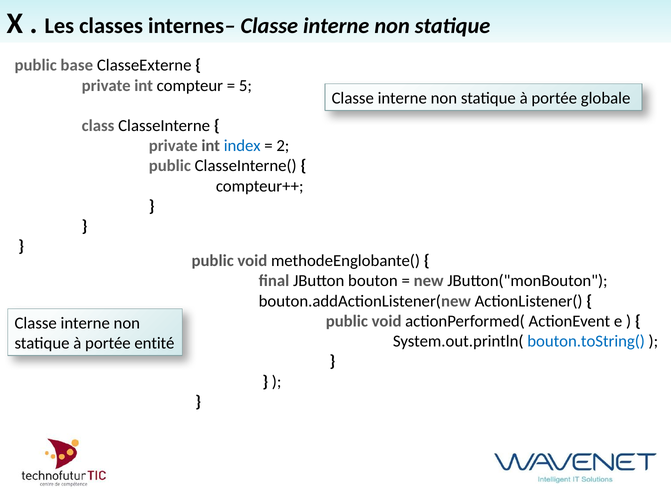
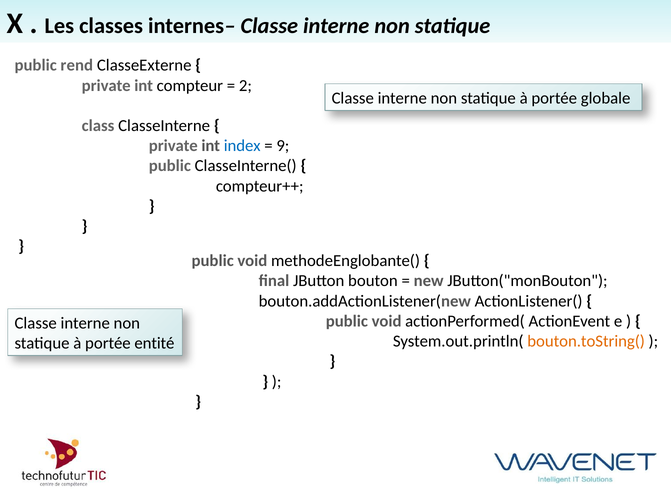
base: base -> rend (77, 65)
5: 5 -> 2 (245, 86)
2: 2 -> 9 (283, 146)
bouton.toString( colour: blue -> orange (586, 341)
